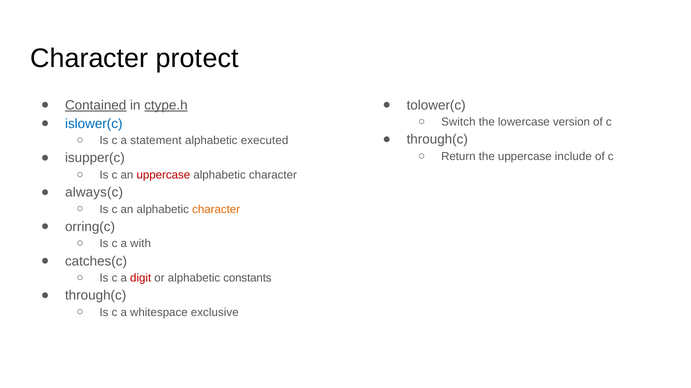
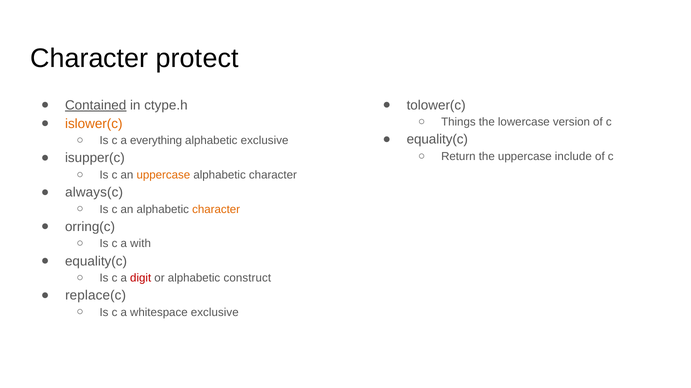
ctype.h underline: present -> none (166, 105)
Switch: Switch -> Things (458, 122)
islower(c colour: blue -> orange (94, 124)
through(c: through(c -> equality(c (437, 140)
statement: statement -> everything (156, 141)
alphabetic executed: executed -> exclusive (265, 141)
uppercase colour: red -> orange (163, 175)
catches(c: catches(c -> equality(c (96, 262)
constants: constants -> construct (247, 278)
through(c: through(c -> replace(c (96, 296)
